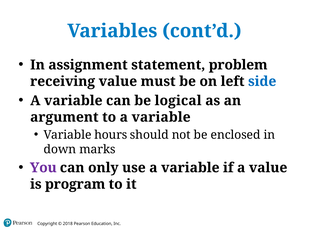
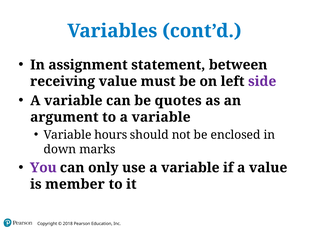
problem: problem -> between (238, 65)
side colour: blue -> purple (262, 81)
logical: logical -> quotes (178, 101)
program: program -> member (75, 184)
